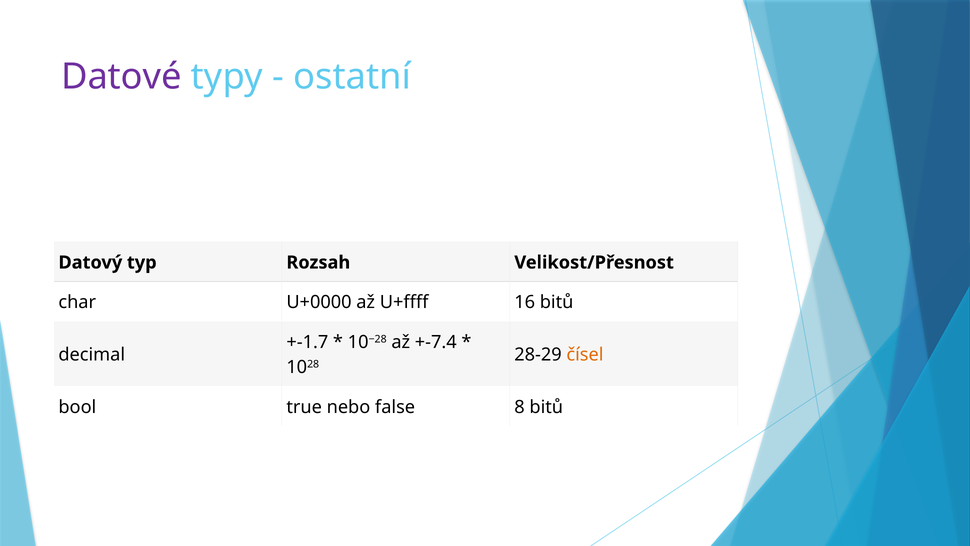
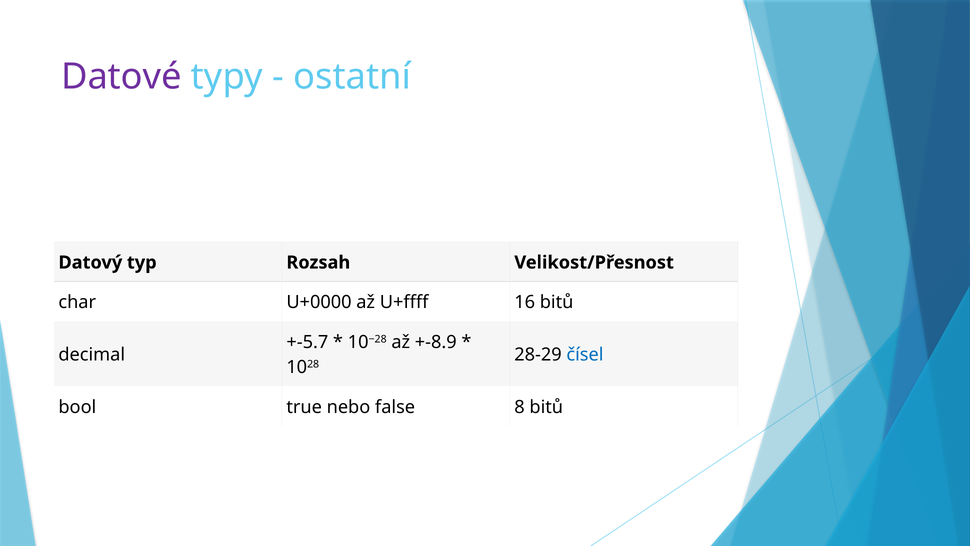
+-1.7: +-1.7 -> +-5.7 (307, 342)
+-7.4: +-7.4 -> +-8.9 (436, 342)
čísel colour: orange -> blue (585, 355)
